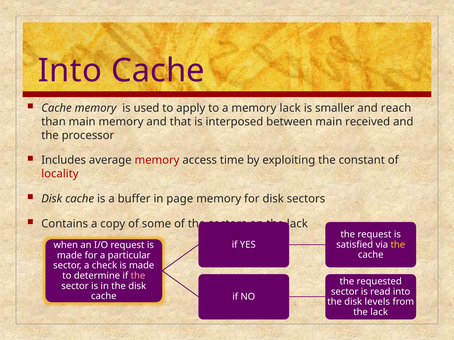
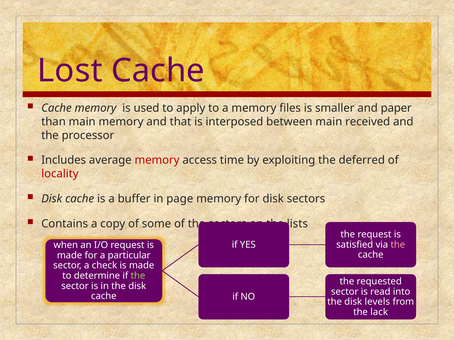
Into: Into -> Lost (70, 71)
memory lack: lack -> files (290, 108)
reach: reach -> paper (396, 108)
constant: constant -> deferred (362, 160)
lack: lack -> lists (297, 224)
the colour: yellow -> pink (398, 245)
the colour: pink -> light green (138, 276)
